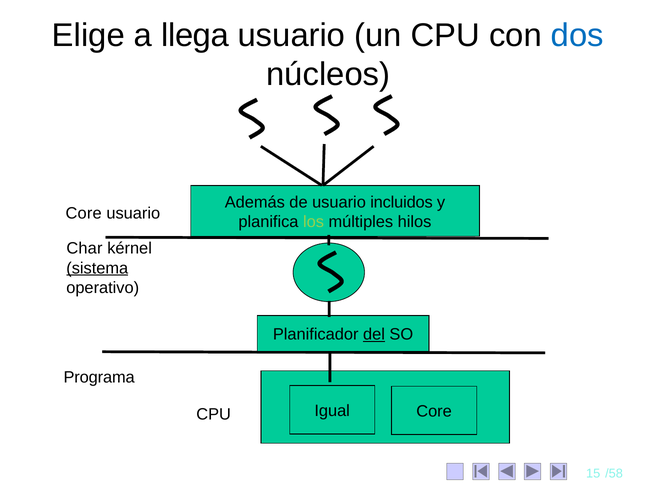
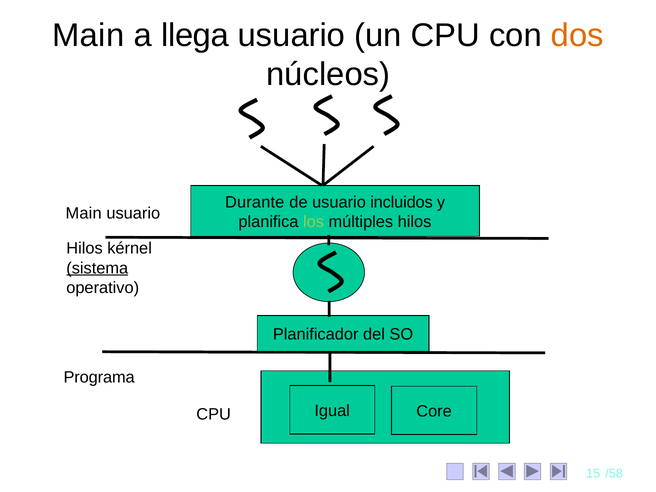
Elige: Elige -> Main (88, 35)
dos colour: blue -> orange (577, 35)
Además: Además -> Durante (255, 202)
Core: Core -> Main (84, 213)
Char: Char -> Hilos (85, 248)
del underline: present -> none (374, 334)
